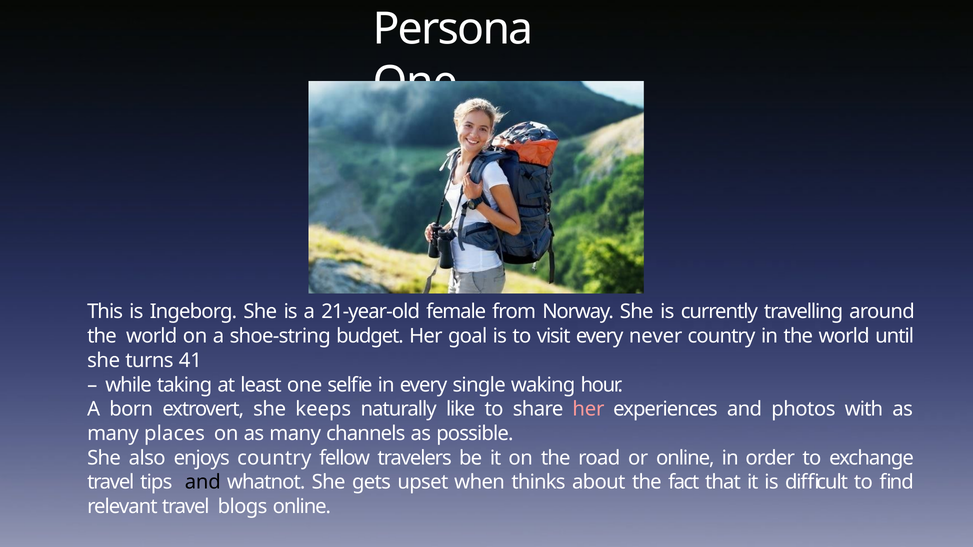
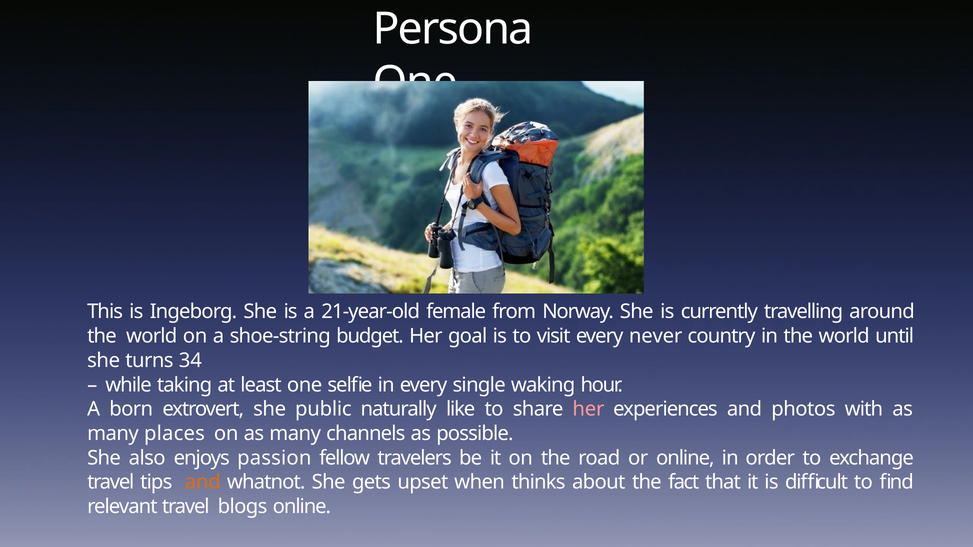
41: 41 -> 34 (190, 361)
keeps: keeps -> public (323, 409)
enjoys country: country -> passion (274, 458)
and colour: black -> orange (203, 482)
